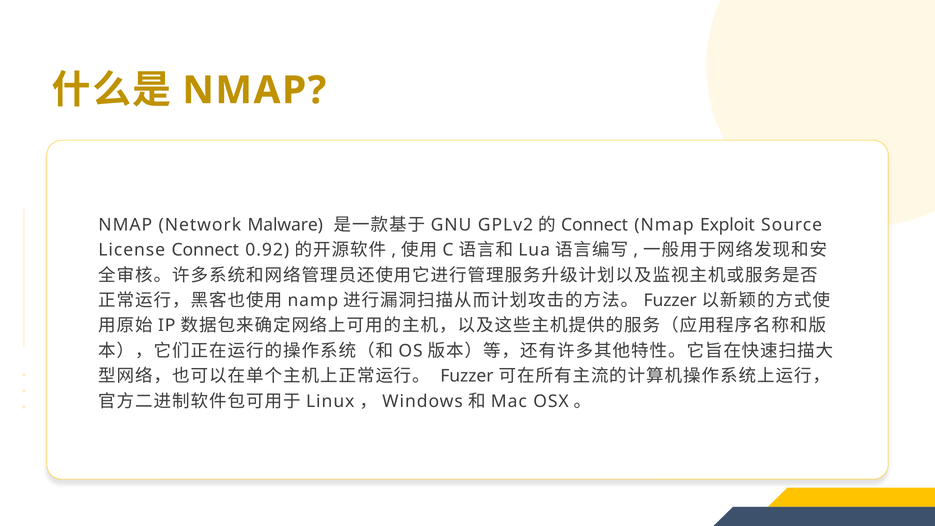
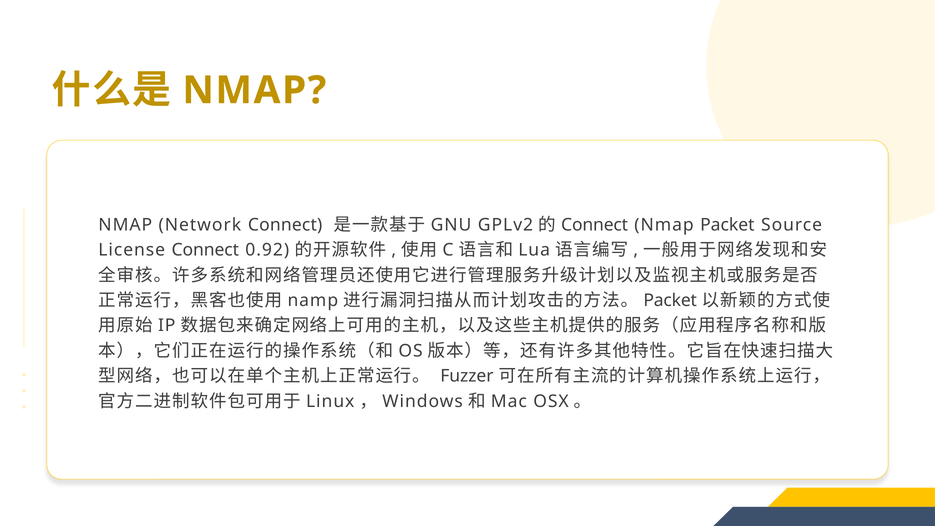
Network Malware: Malware -> Connect (285, 225)
Nmap Exploit: Exploit -> Packet (727, 225)
Fuzzer: Fuzzer -> Packet (670, 300)
